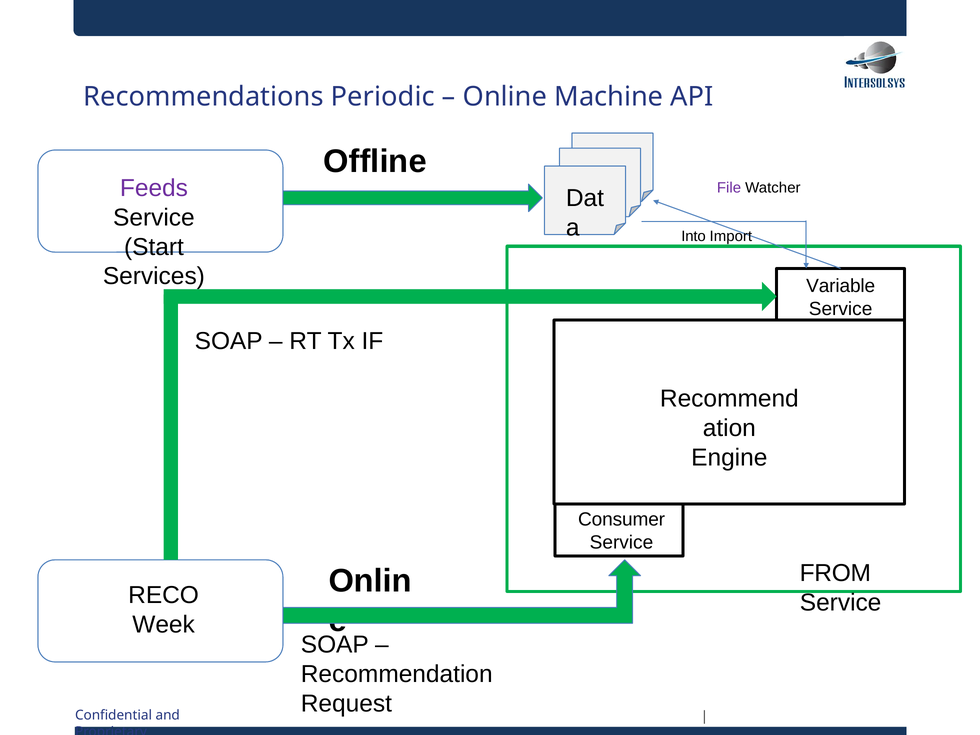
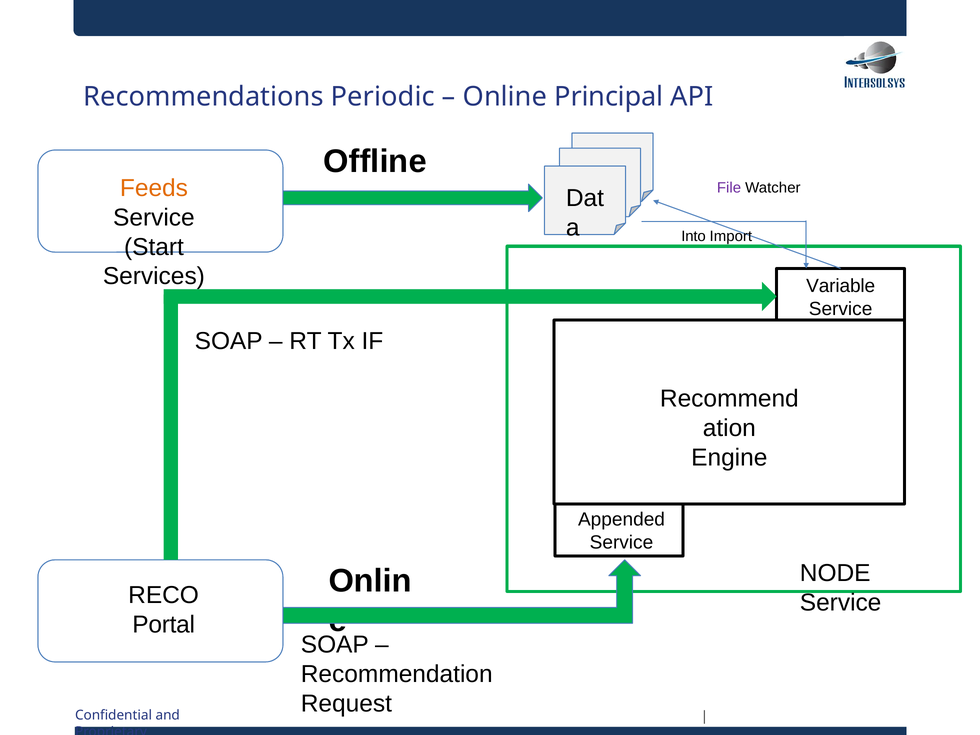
Machine: Machine -> Principal (609, 97)
Feeds colour: purple -> orange (154, 188)
Consumer: Consumer -> Appended (621, 520)
FROM: FROM -> NODE (835, 573)
Week: Week -> Portal (164, 625)
